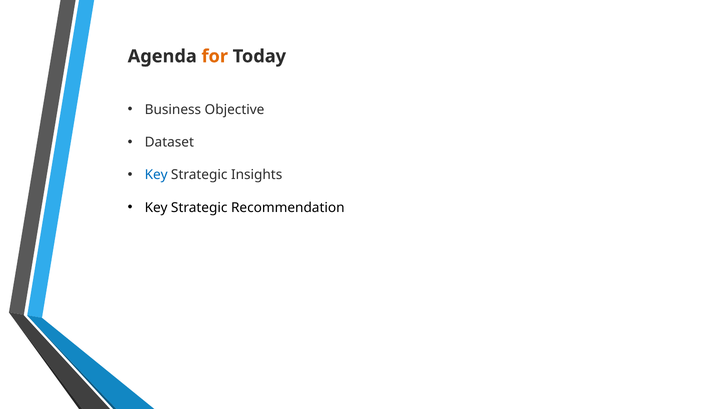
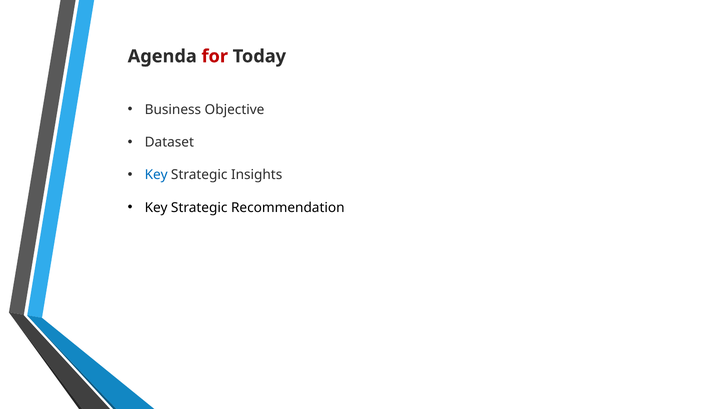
for colour: orange -> red (215, 56)
